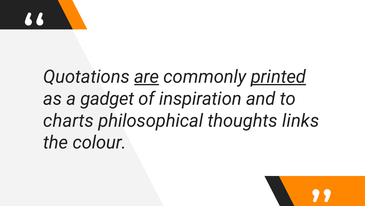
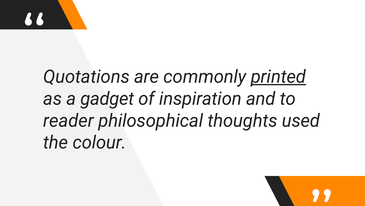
are underline: present -> none (147, 77)
charts: charts -> reader (69, 120)
links: links -> used (301, 120)
